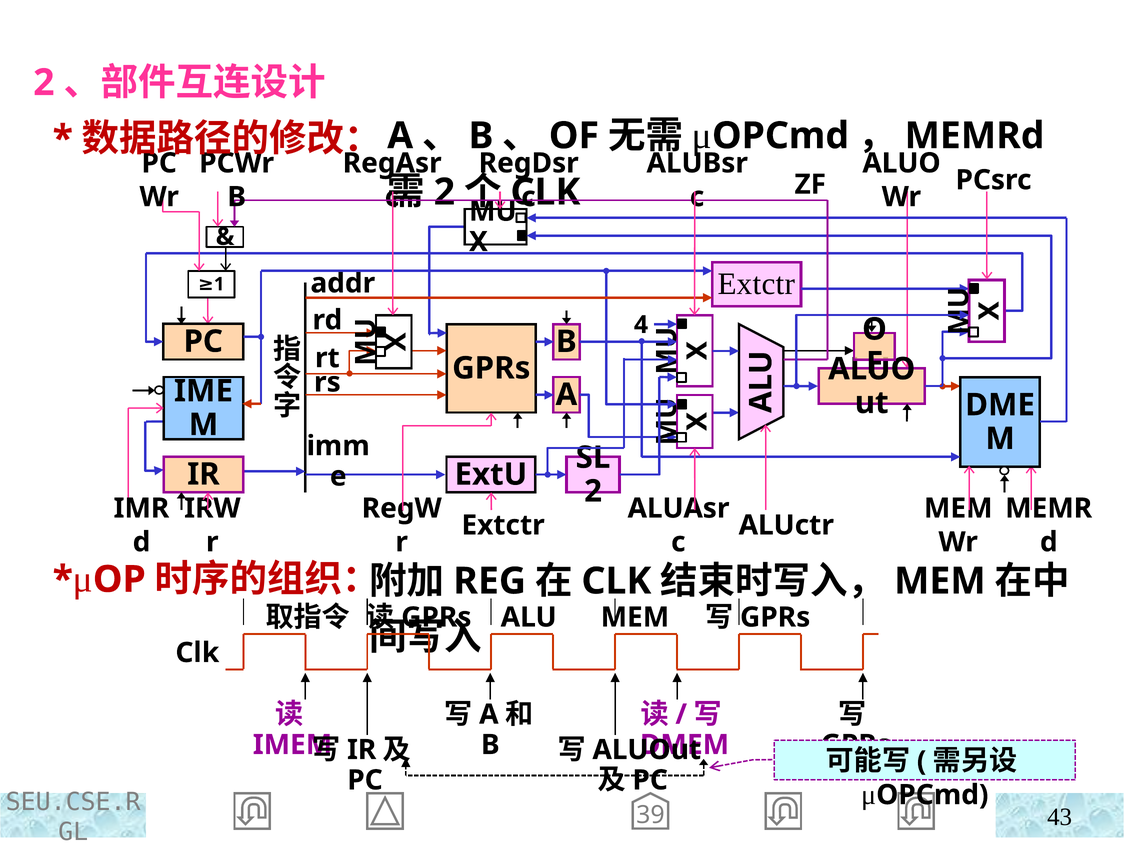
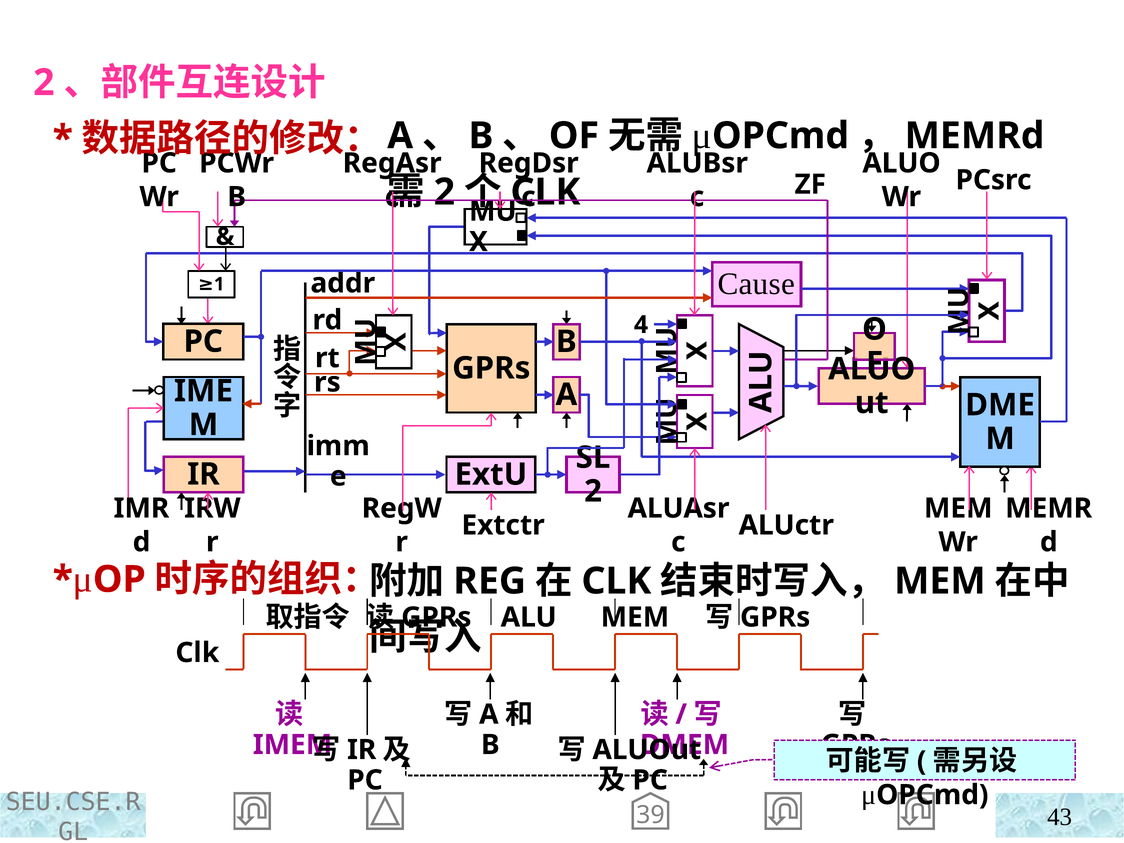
Extctr: Extctr -> Cause (756, 284)
